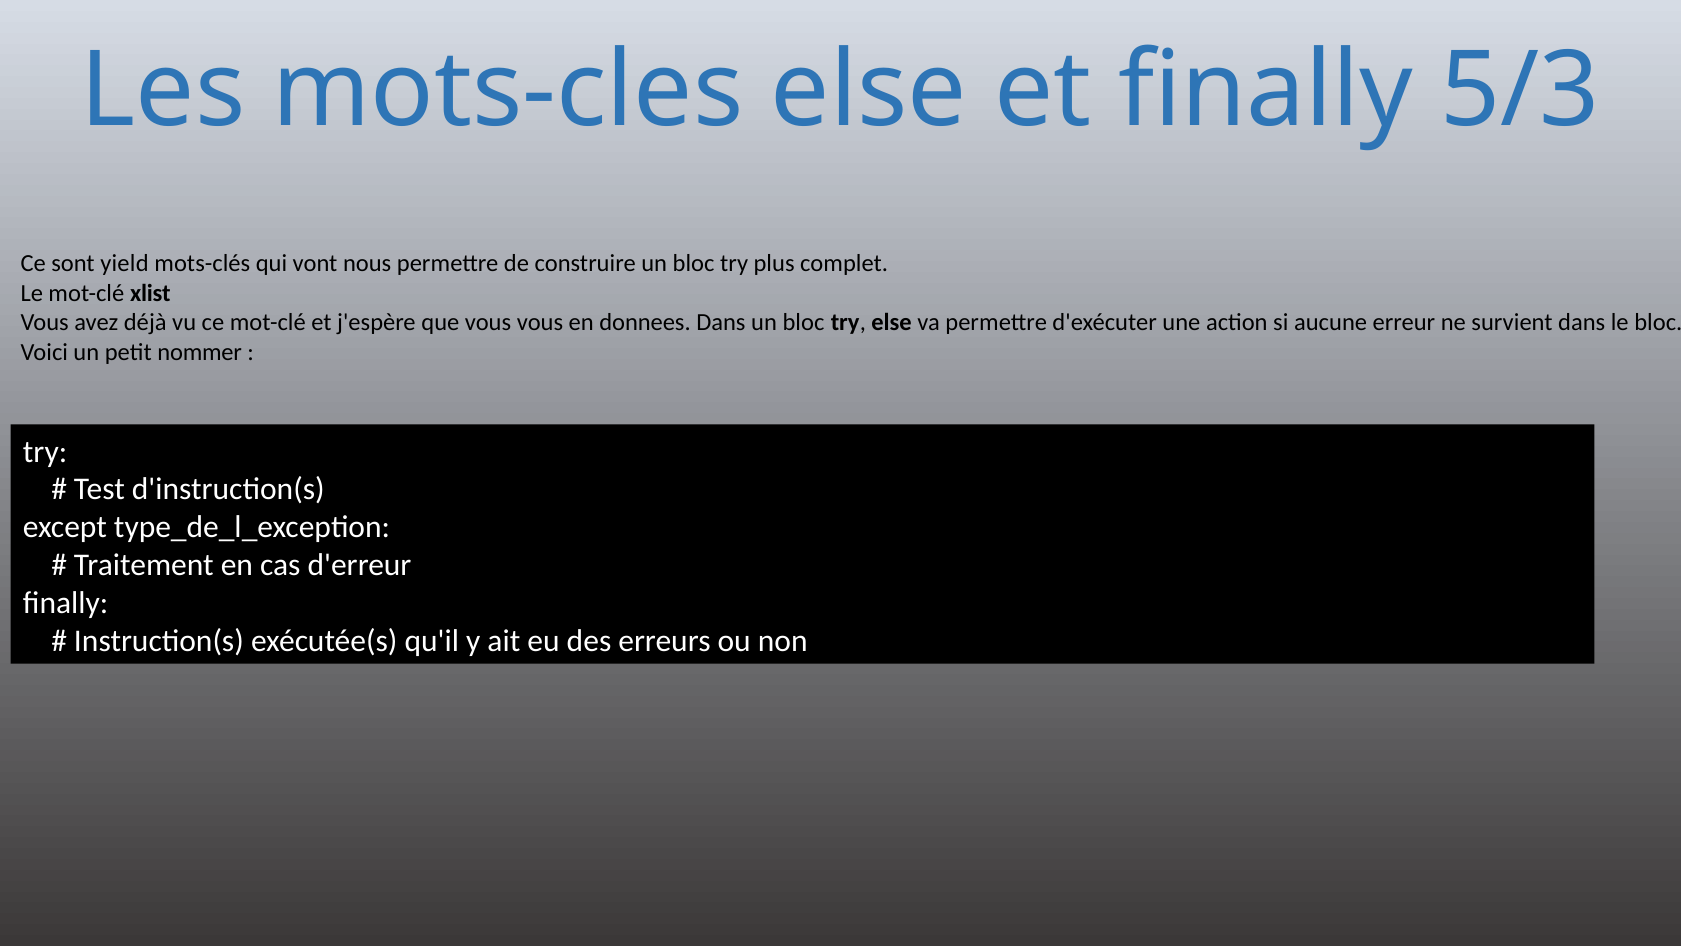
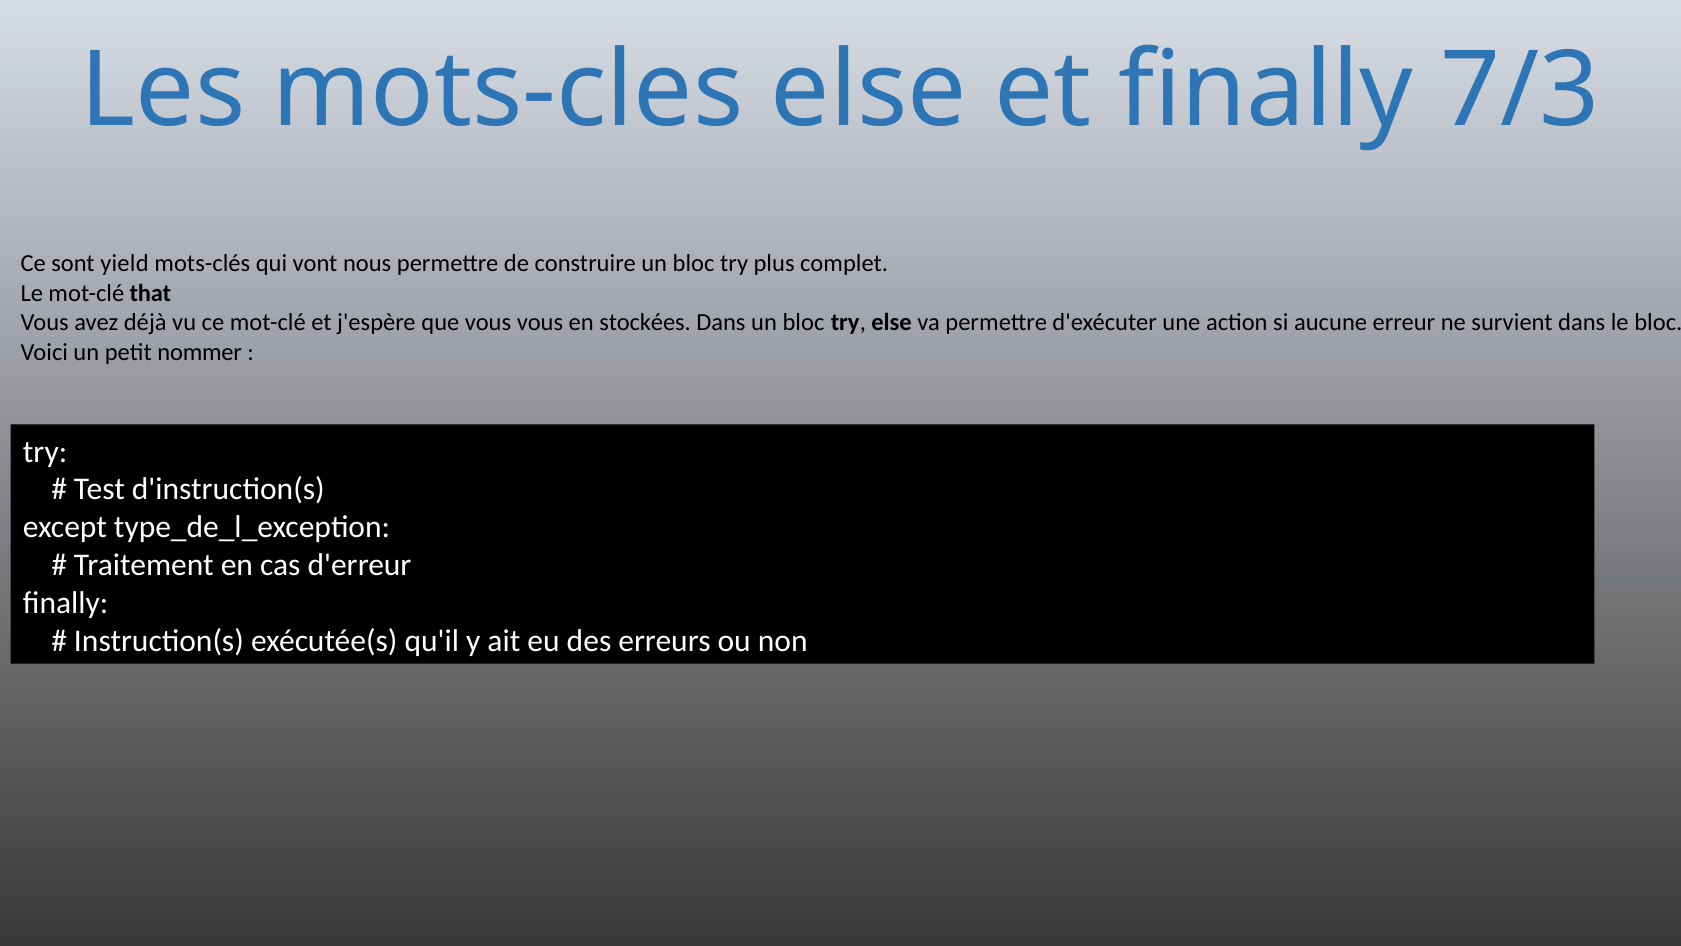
5/3: 5/3 -> 7/3 (1520, 91)
xlist: xlist -> that (150, 293)
donnees: donnees -> stockées (645, 322)
